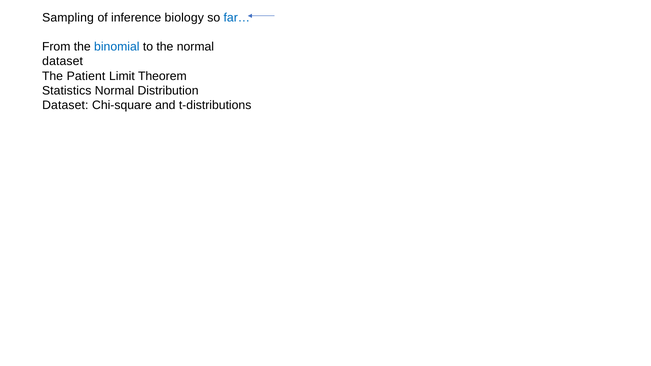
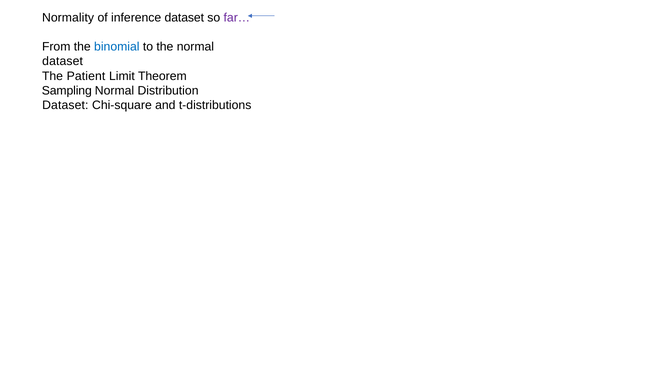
Sampling: Sampling -> Normality (68, 18)
inference biology: biology -> dataset (184, 18)
far… colour: blue -> purple (237, 18)
Statistics: Statistics -> Sampling (67, 91)
